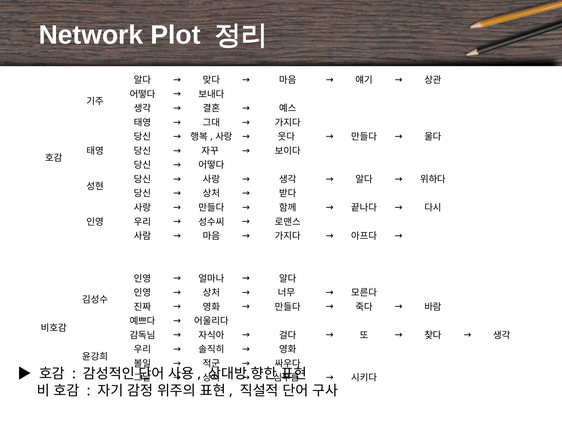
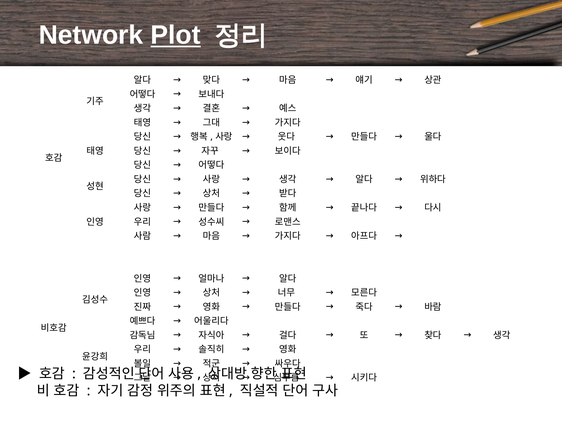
Plot underline: none -> present (176, 35)
